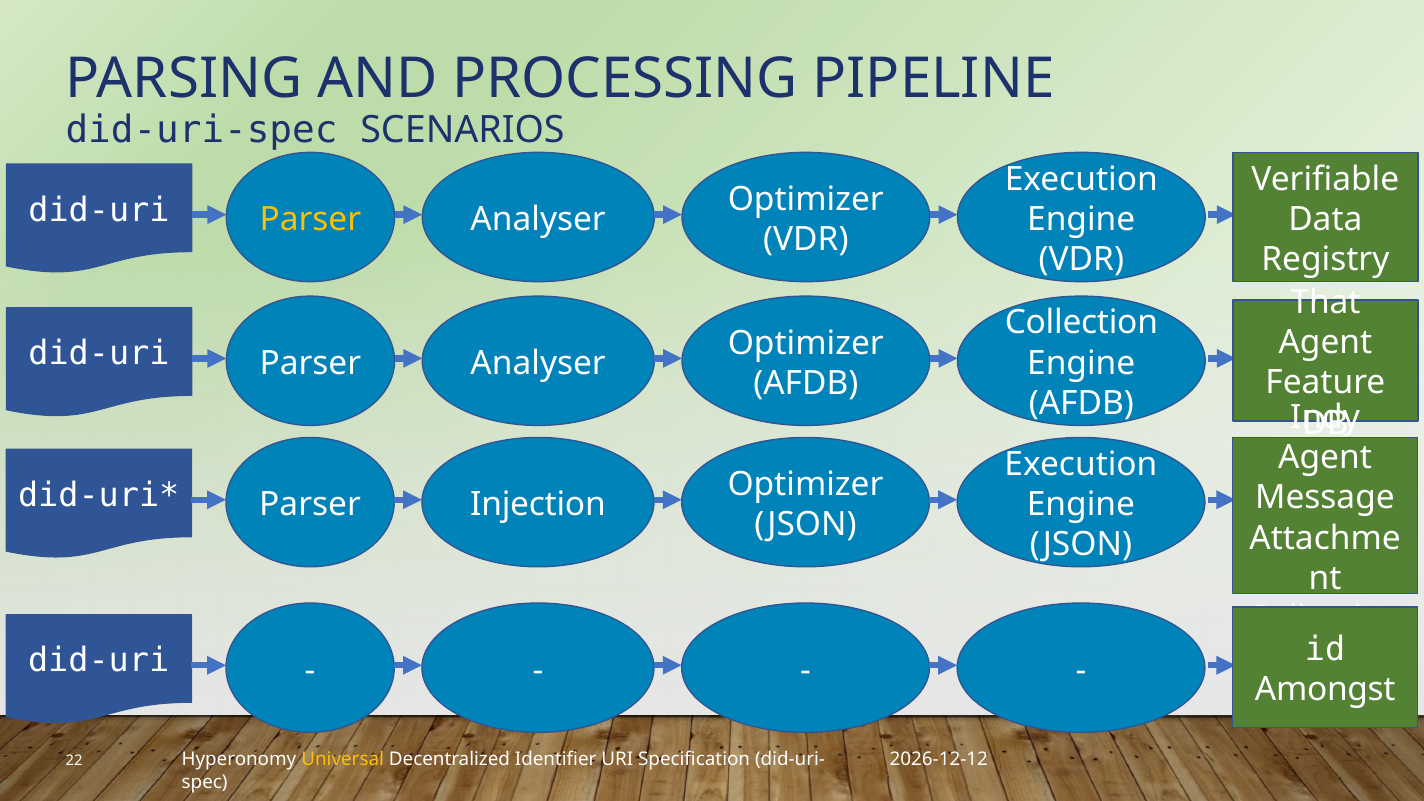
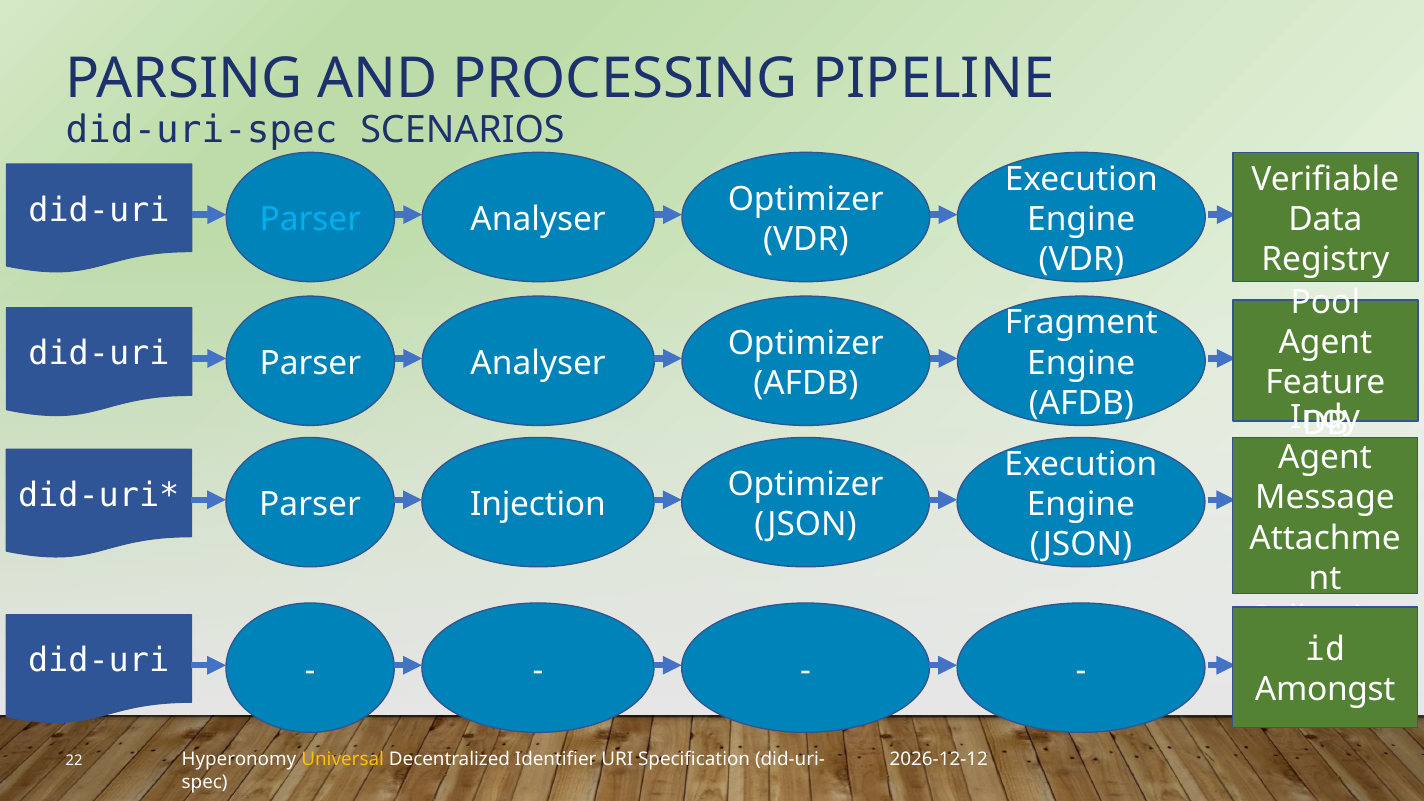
Parser colour: yellow -> light blue (310, 219)
That: That -> Pool (1325, 303)
Collection: Collection -> Fragment (1081, 323)
